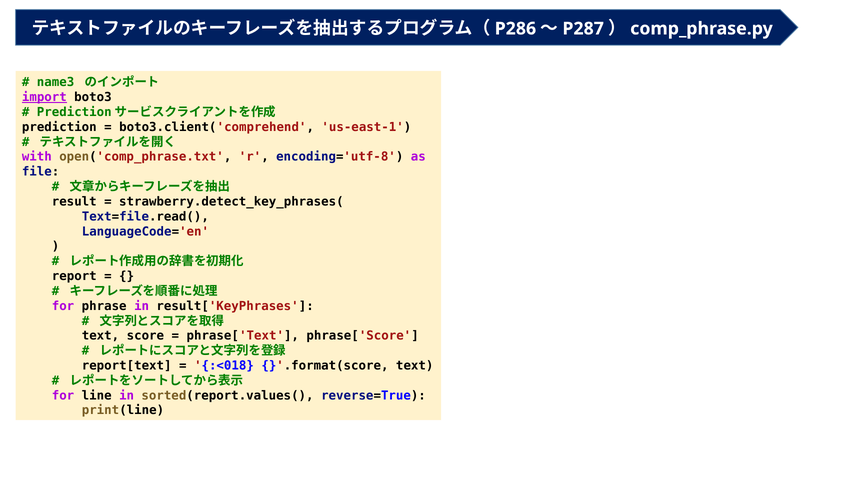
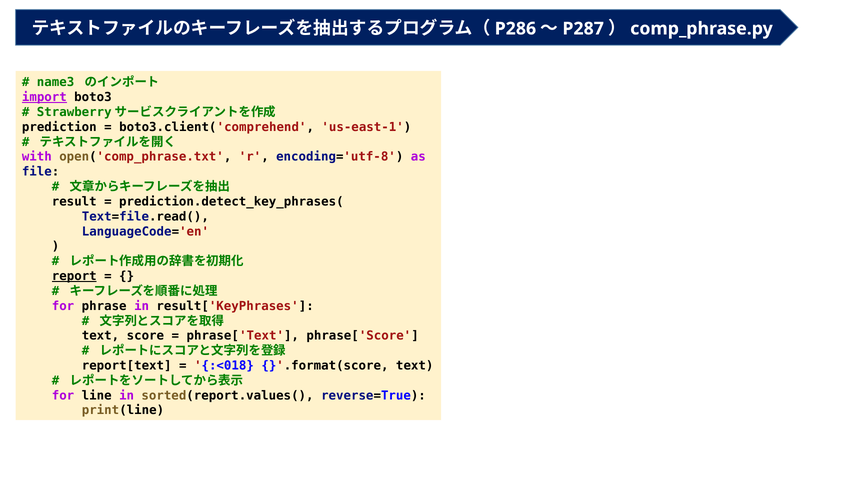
Prediction: Prediction -> Strawberry (74, 112)
strawberry.detect_key_phrases(: strawberry.detect_key_phrases( -> prediction.detect_key_phrases( (231, 201)
report underline: none -> present (74, 276)
